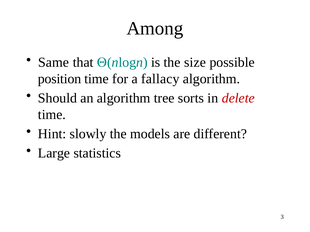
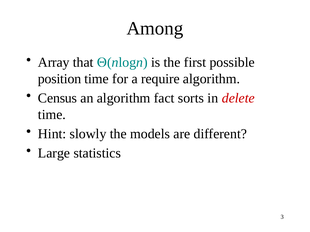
Same: Same -> Array (54, 62)
size: size -> first (195, 62)
fallacy: fallacy -> require (160, 79)
Should: Should -> Census (58, 98)
tree: tree -> fact (164, 98)
